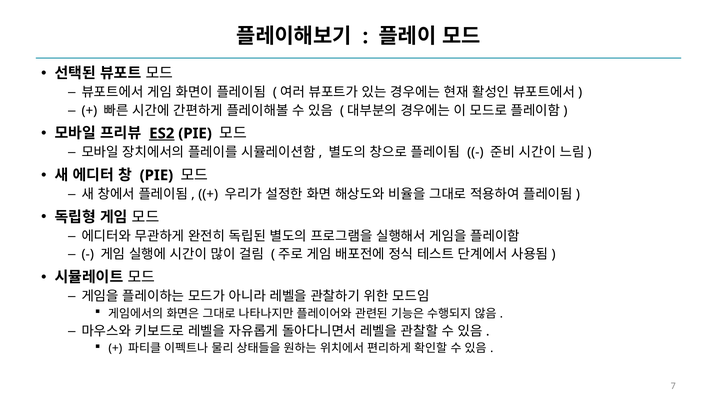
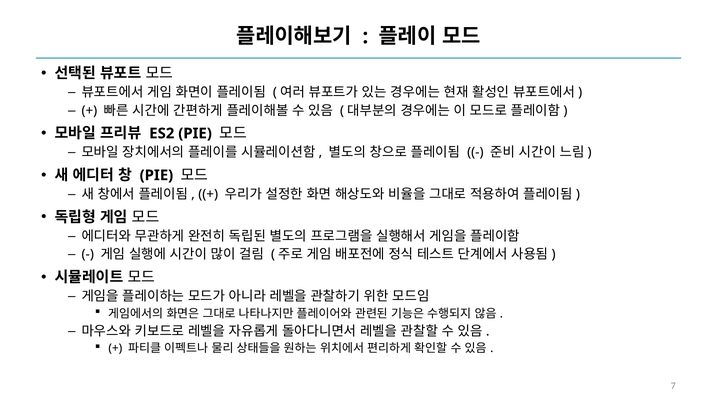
ES2 underline: present -> none (162, 134)
